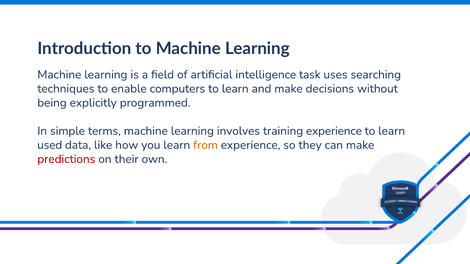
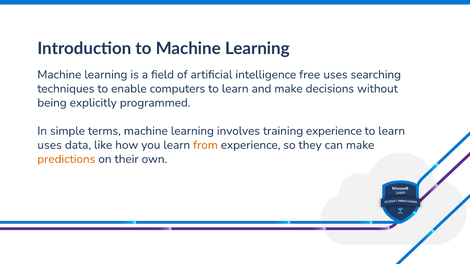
task: task -> free (310, 75)
used: used -> uses (50, 145)
predictions colour: red -> orange (66, 159)
